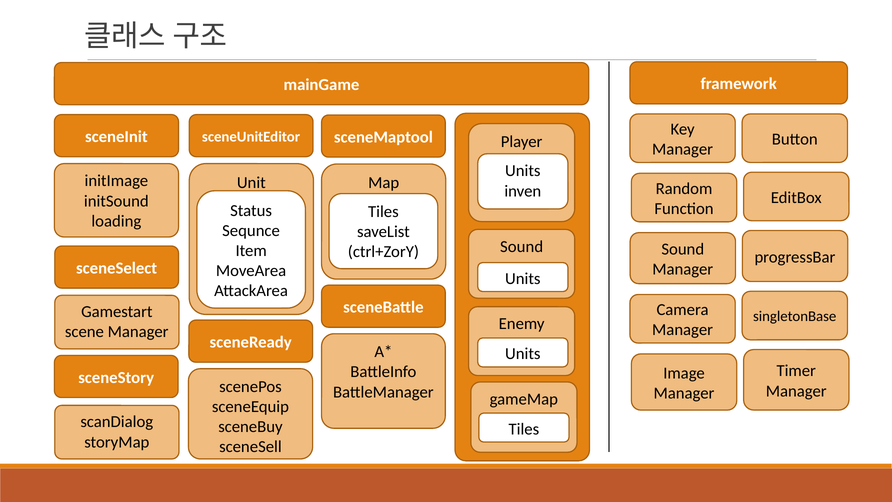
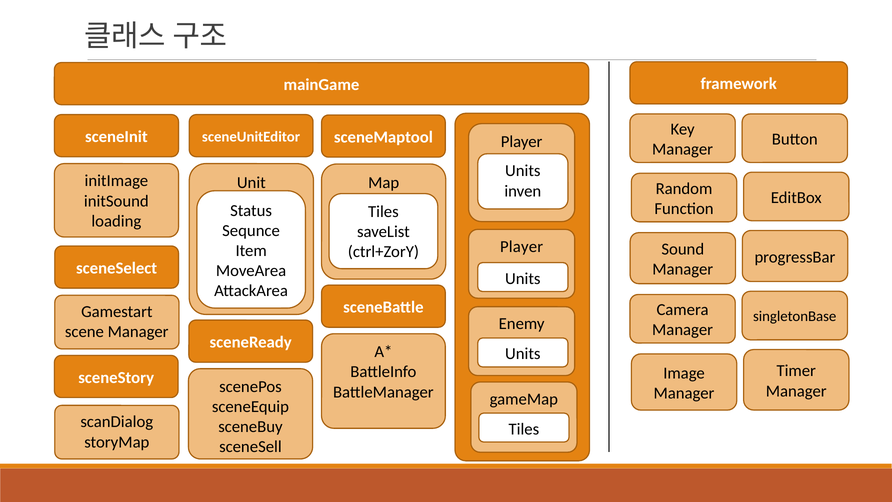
Sound: Sound -> Player (522, 246)
